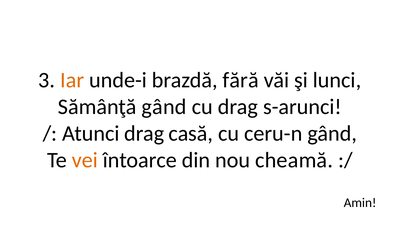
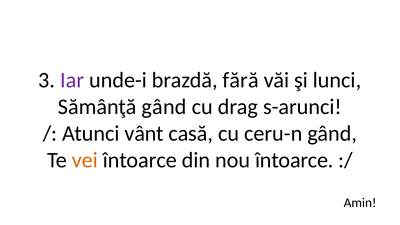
Iar colour: orange -> purple (72, 80)
Atunci drag: drag -> vânt (144, 133)
nou cheamă: cheamă -> întoarce (294, 160)
